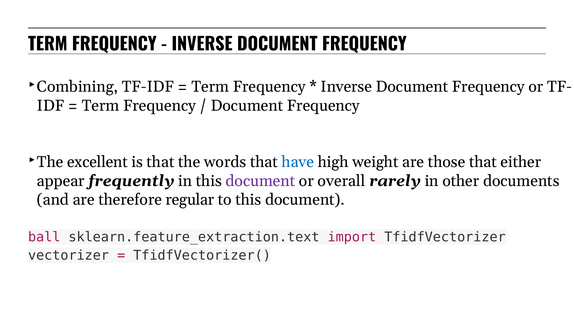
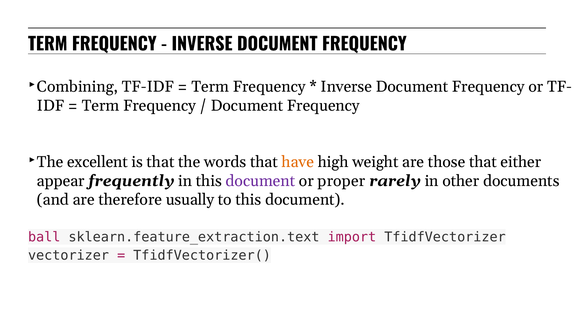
have colour: blue -> orange (298, 162)
overall: overall -> proper (341, 181)
regular: regular -> usually (190, 200)
